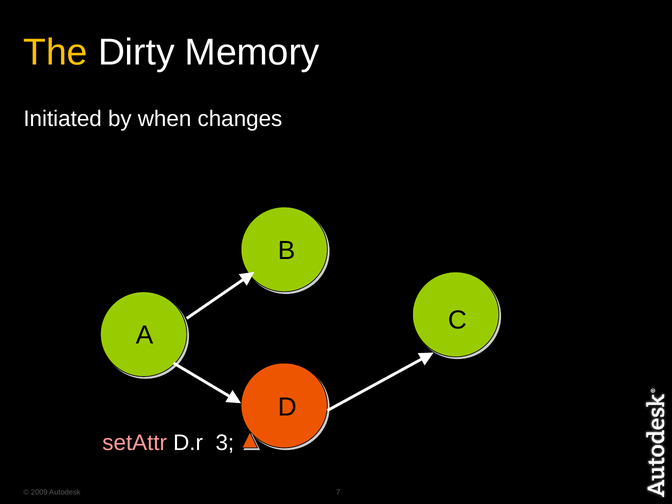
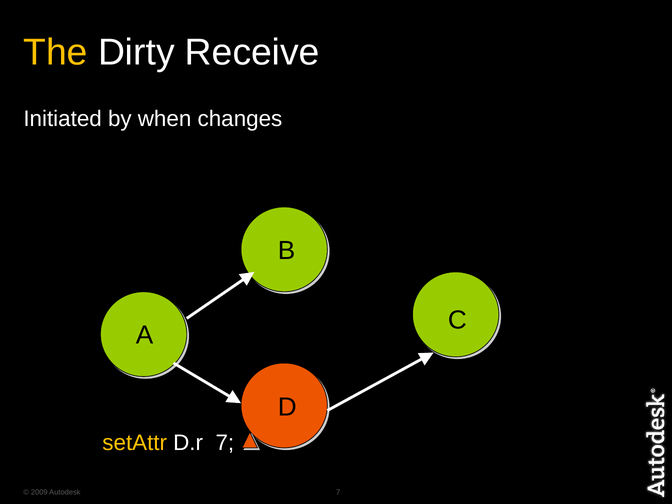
Memory: Memory -> Receive (252, 52)
setAttr colour: pink -> yellow (135, 443)
D.r 3: 3 -> 7 (225, 443)
